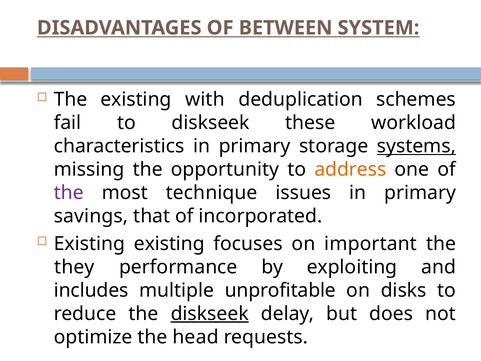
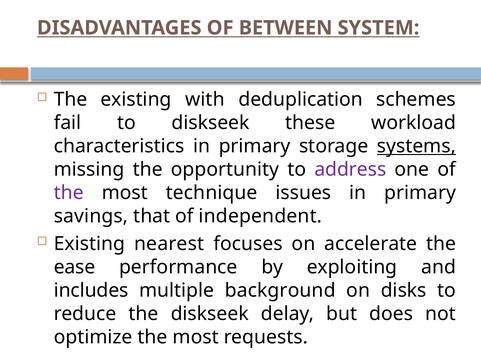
address colour: orange -> purple (350, 169)
incorporated: incorporated -> independent (260, 216)
Existing existing: existing -> nearest (169, 244)
important: important -> accelerate (371, 244)
they: they -> ease (75, 267)
unprofitable: unprofitable -> background (280, 290)
diskseek underline: present -> none (210, 313)
optimize the head: head -> most (196, 337)
